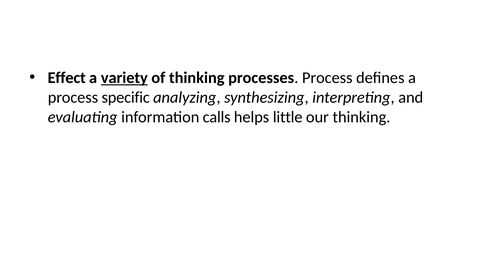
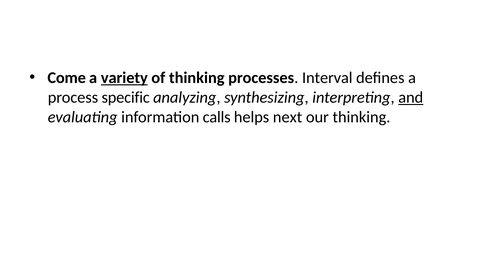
Effect: Effect -> Come (67, 78)
processes Process: Process -> Interval (327, 78)
and underline: none -> present (411, 97)
little: little -> next (288, 117)
